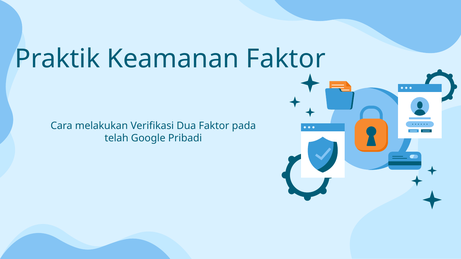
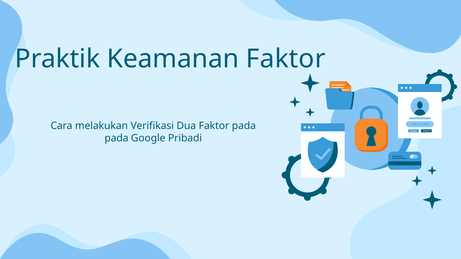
telah: telah -> pada (116, 138)
